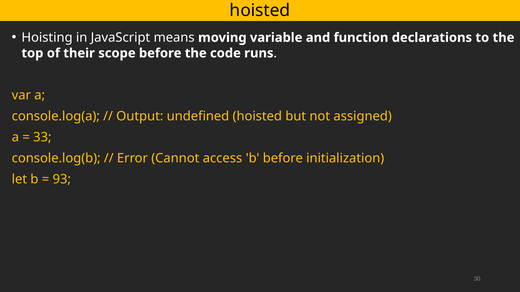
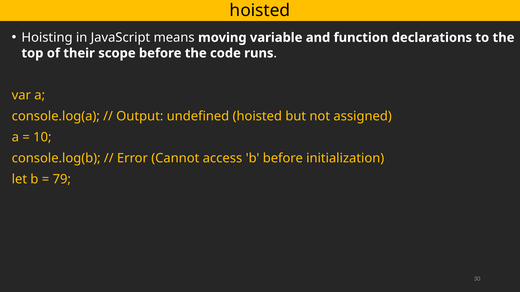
33: 33 -> 10 (42, 137)
93: 93 -> 79 (62, 179)
